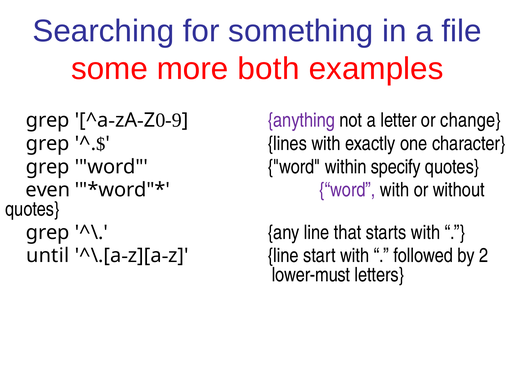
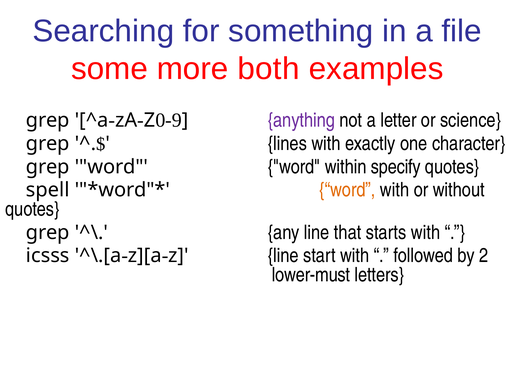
change: change -> science (471, 120)
even: even -> spell (48, 190)
word colour: purple -> orange (347, 190)
until: until -> icsss (48, 256)
